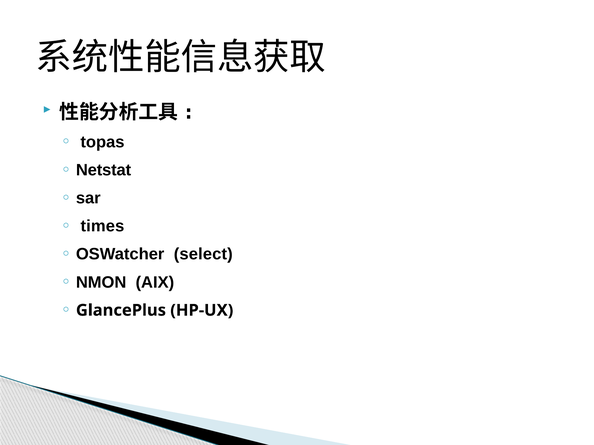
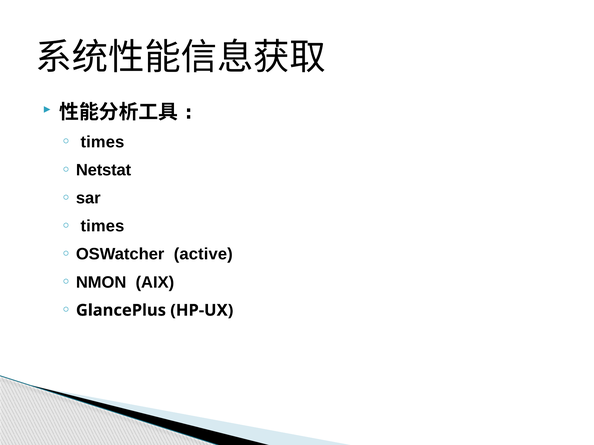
topas: topas -> times (102, 142)
select: select -> active (203, 254)
